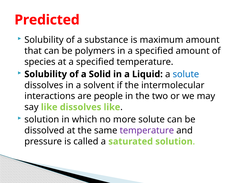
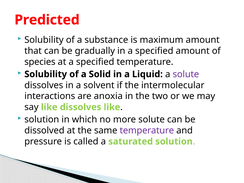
polymers: polymers -> gradually (95, 51)
solute colour: blue -> purple (186, 74)
people: people -> anoxia (108, 96)
